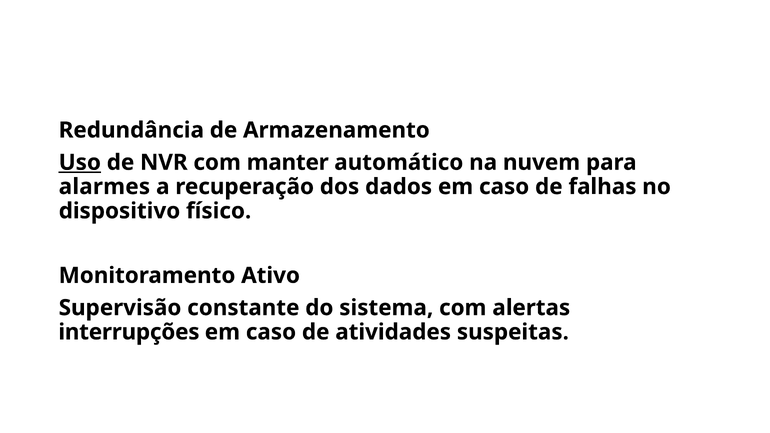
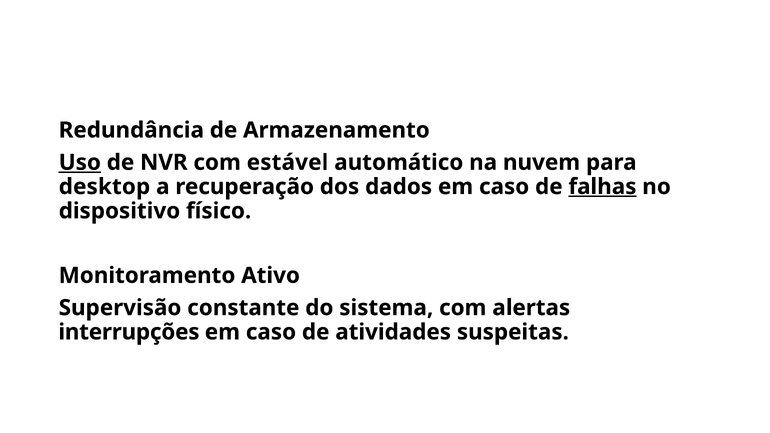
manter: manter -> estável (288, 162)
alarmes: alarmes -> desktop (104, 187)
falhas underline: none -> present (602, 187)
